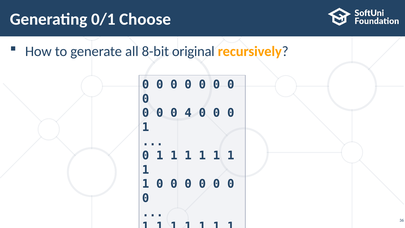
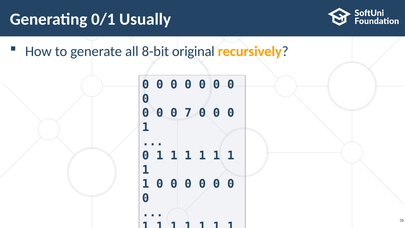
Choose: Choose -> Usually (145, 19)
4: 4 -> 7 (188, 113)
